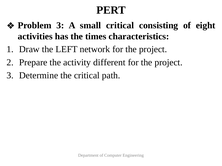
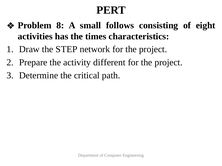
Problem 3: 3 -> 8 (60, 25)
small critical: critical -> follows (120, 25)
LEFT: LEFT -> STEP (67, 49)
